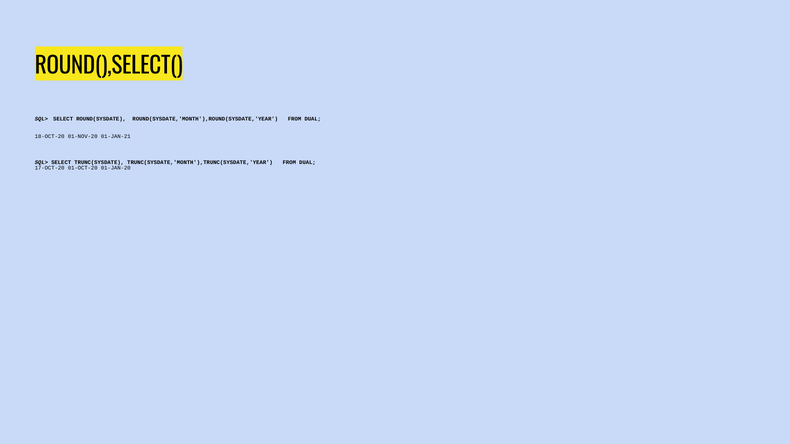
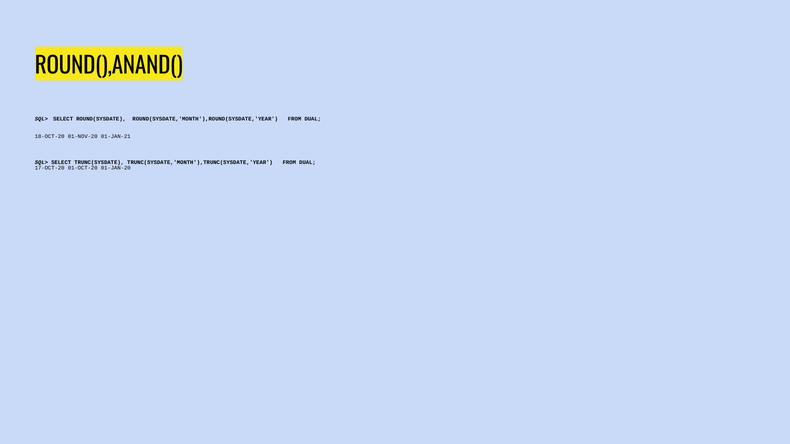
ROUND(),SELECT(: ROUND(),SELECT( -> ROUND(),ANAND( (109, 66)
